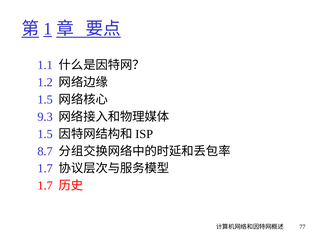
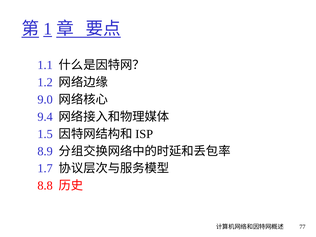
1.5: 1.5 -> 9.0 (45, 100)
9.3: 9.3 -> 9.4 (45, 117)
8.7: 8.7 -> 8.9 (45, 151)
1.7: 1.7 -> 8.8 (45, 186)
